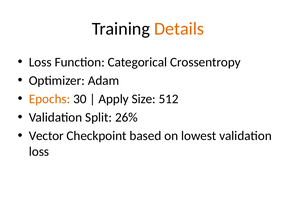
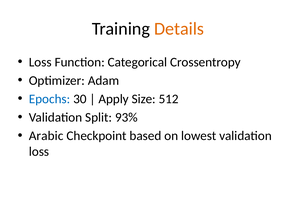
Epochs colour: orange -> blue (50, 99)
26%: 26% -> 93% (126, 117)
Vector: Vector -> Arabic (46, 136)
